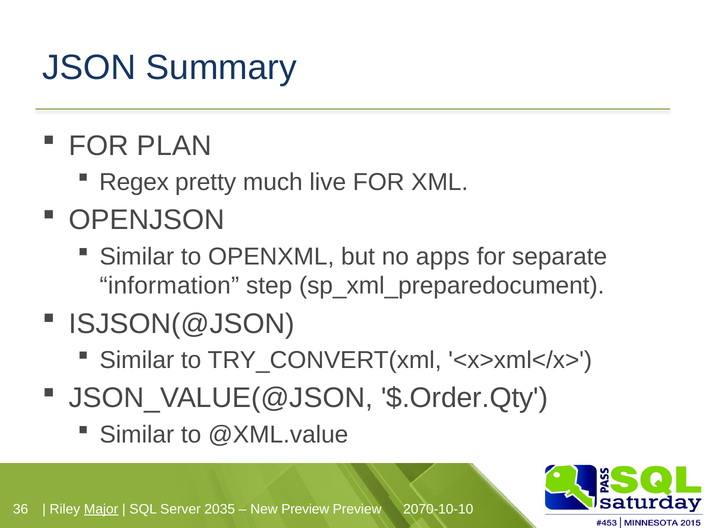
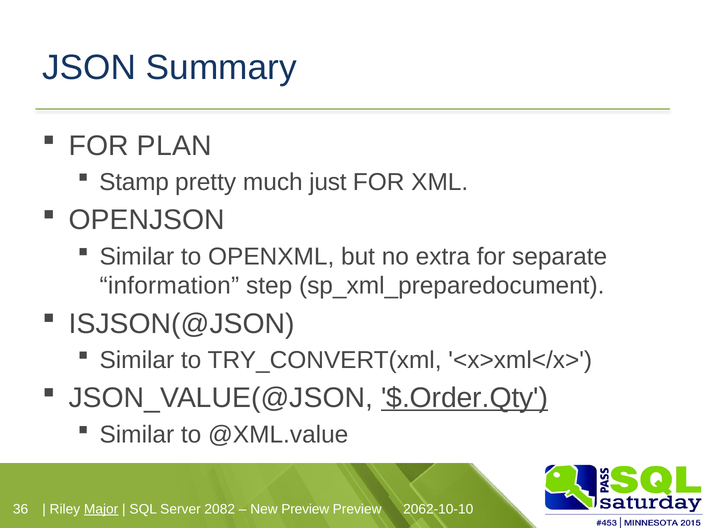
Regex: Regex -> Stamp (134, 182)
live: live -> just (328, 182)
apps: apps -> extra (443, 257)
$.Order.Qty underline: none -> present (465, 399)
2035: 2035 -> 2082 (220, 510)
2070-10-10: 2070-10-10 -> 2062-10-10 (438, 510)
